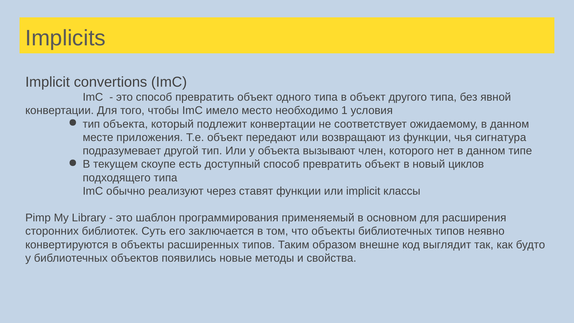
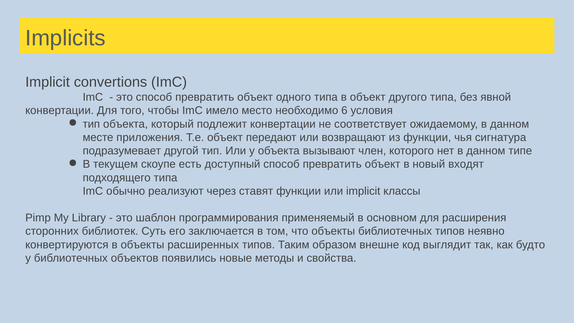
1: 1 -> 6 (344, 111)
циклов: циклов -> входят (466, 164)
